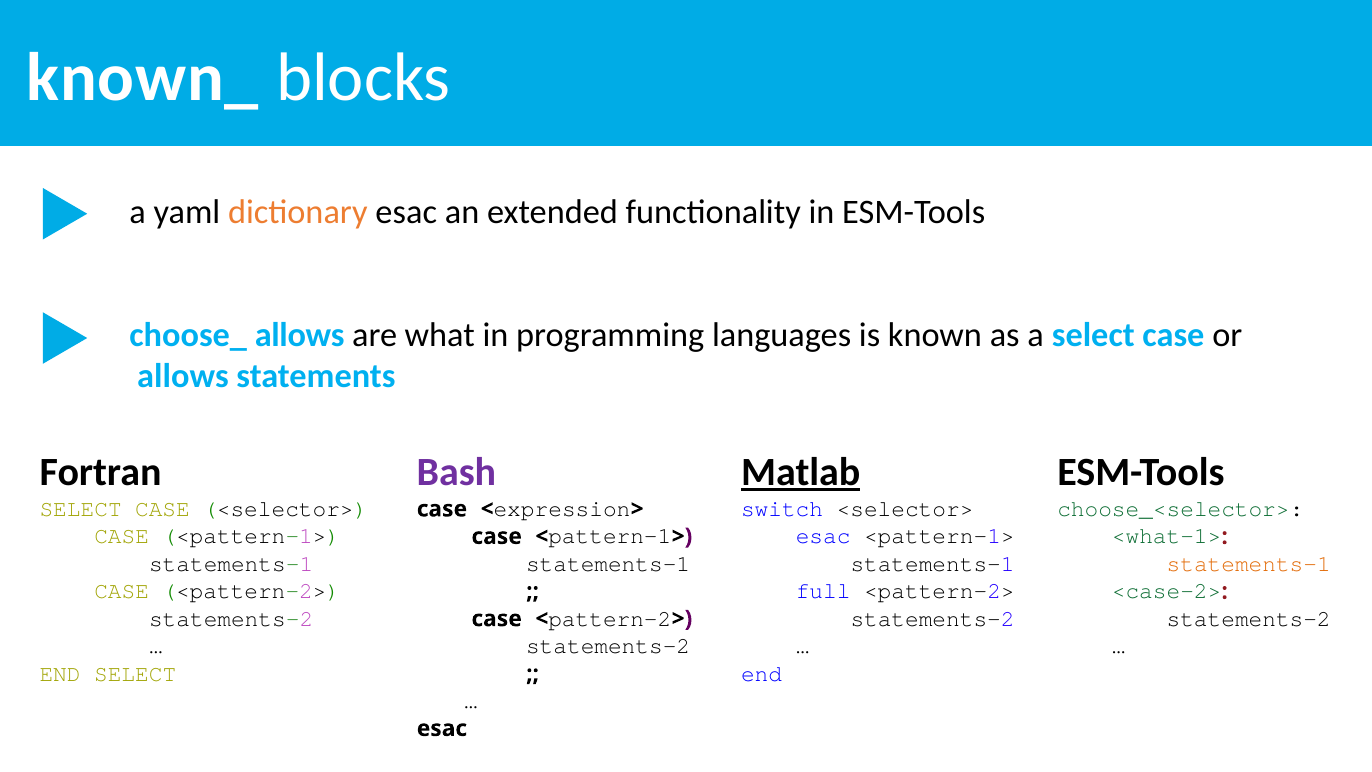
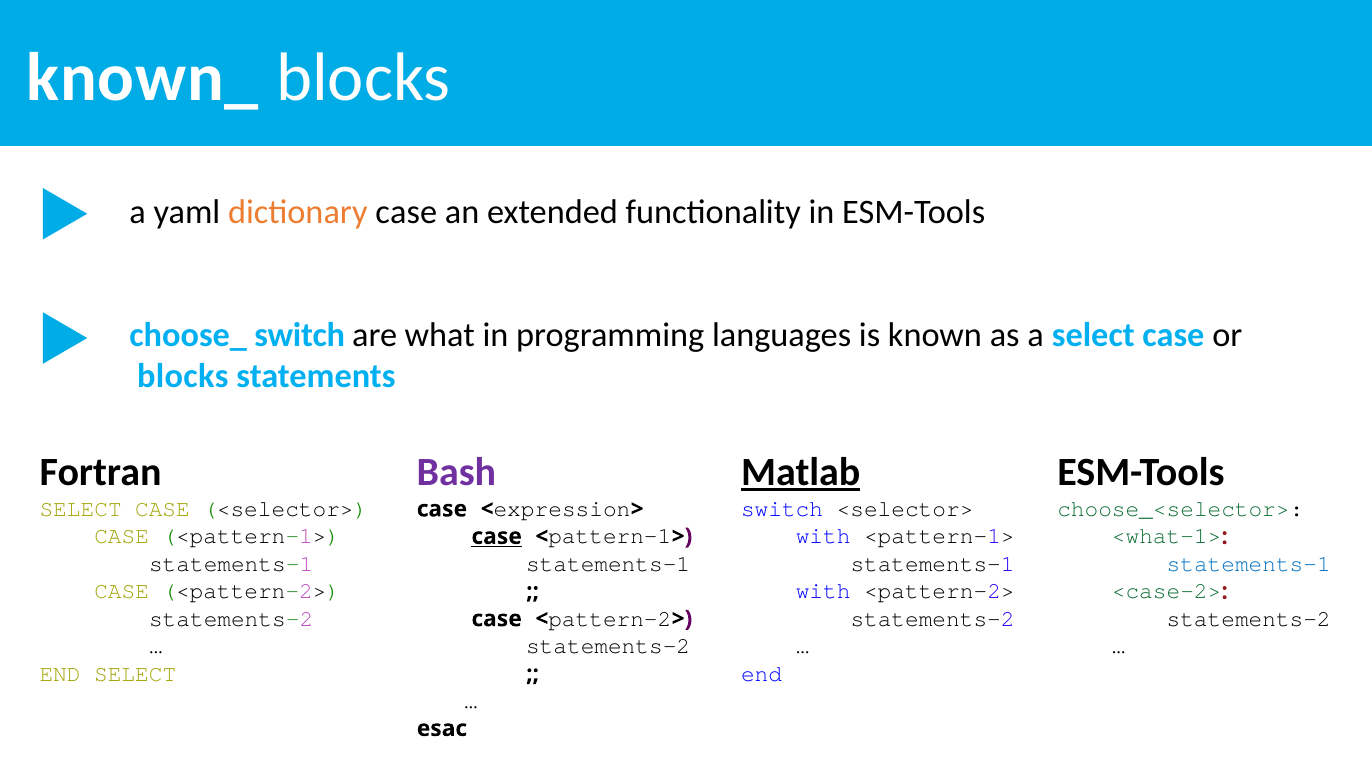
dictionary esac: esac -> case (406, 212)
choose_ allows: allows -> switch (300, 335)
allows: allows -> blocks (183, 376)
esac: esac -> with (823, 536)
case underline: none -> present (497, 536)
statements-1 colour: orange -> blue (1249, 564)
full: full -> with (823, 591)
